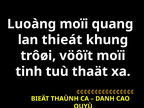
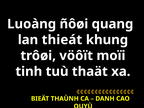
Luoàng moïi: moïi -> ñôøi (74, 24)
